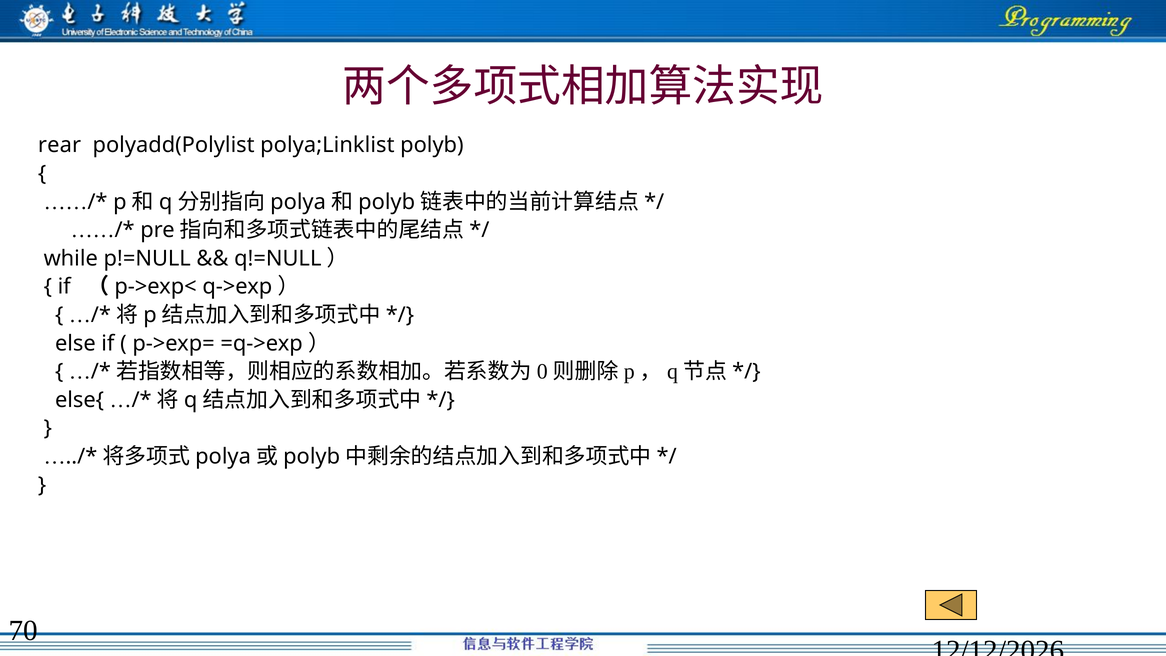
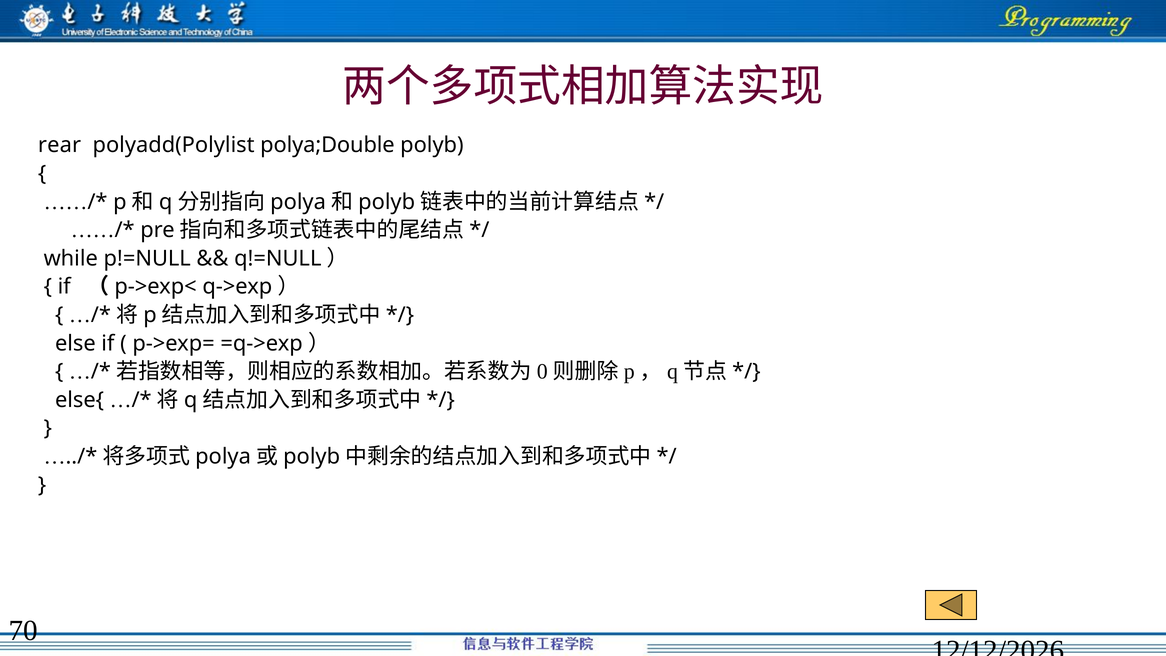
polya;Linklist: polya;Linklist -> polya;Double (327, 145)
